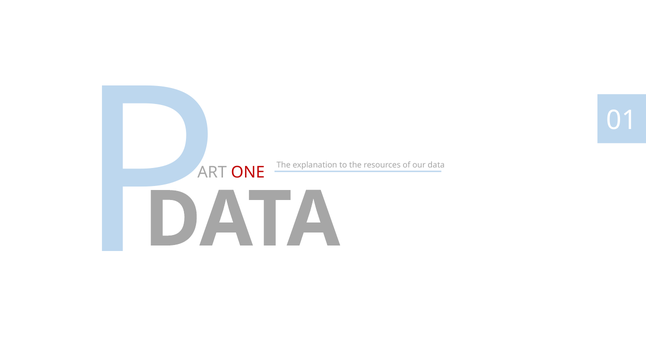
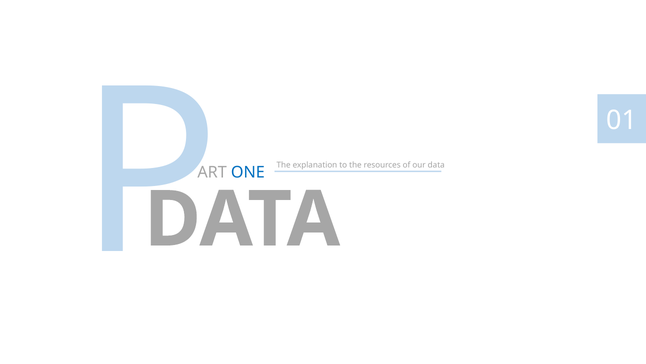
ONE colour: red -> blue (248, 172)
